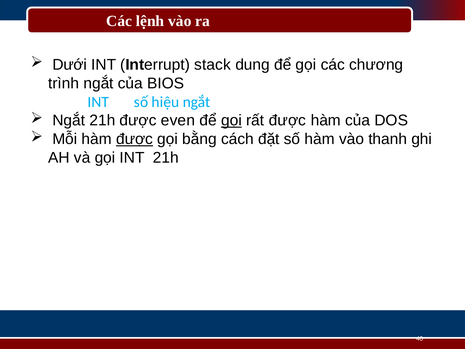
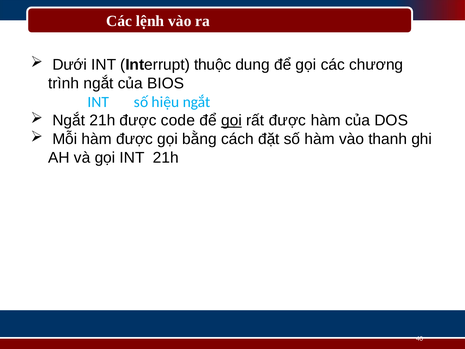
stack: stack -> thuộc (213, 65)
even: even -> code (178, 120)
được underline: present -> none (135, 139)
